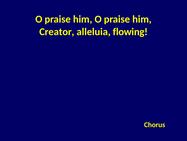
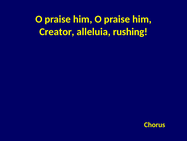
flowing: flowing -> rushing (130, 32)
